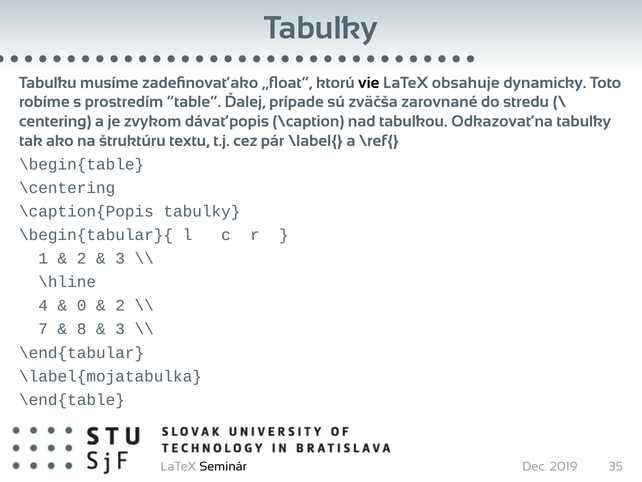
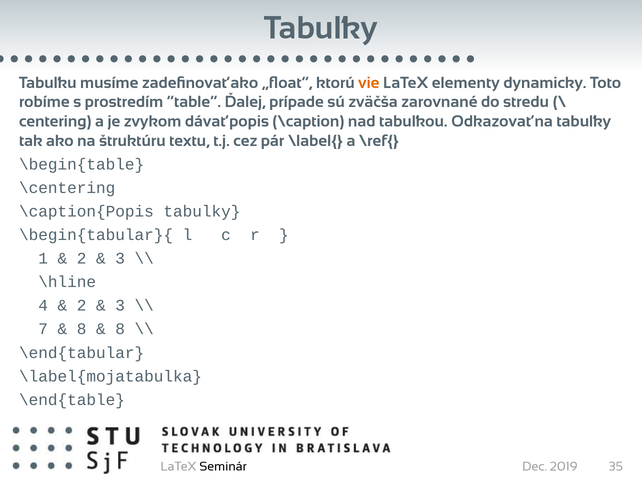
vie colour: black -> orange (369, 83)
obsahuje: obsahuje -> elementy (466, 83)
0: 0 -> 2 (82, 305)
2: 2 -> 3 (120, 305)
3: 3 -> 8 (120, 329)
